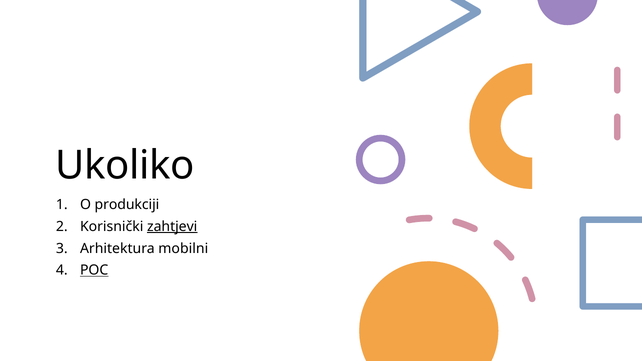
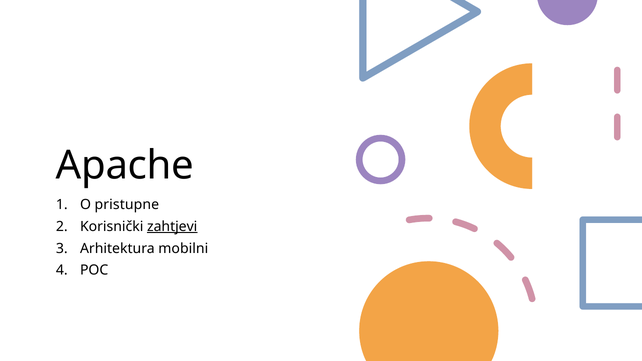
Ukoliko: Ukoliko -> Apache (125, 166)
produkciji: produkciji -> pristupne (127, 205)
POC underline: present -> none (94, 270)
